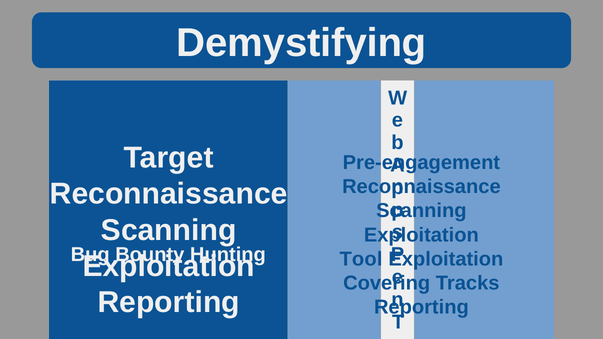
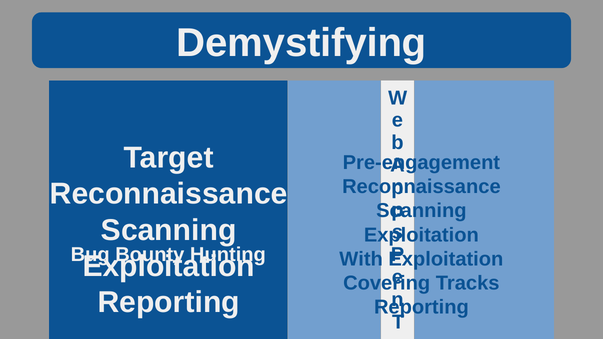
Tool: Tool -> With (361, 259)
